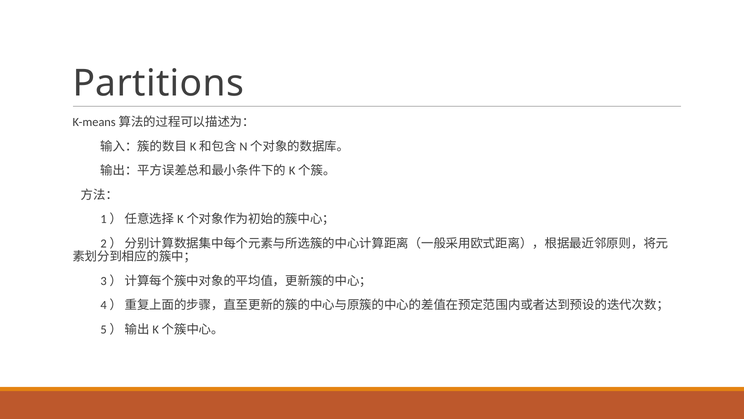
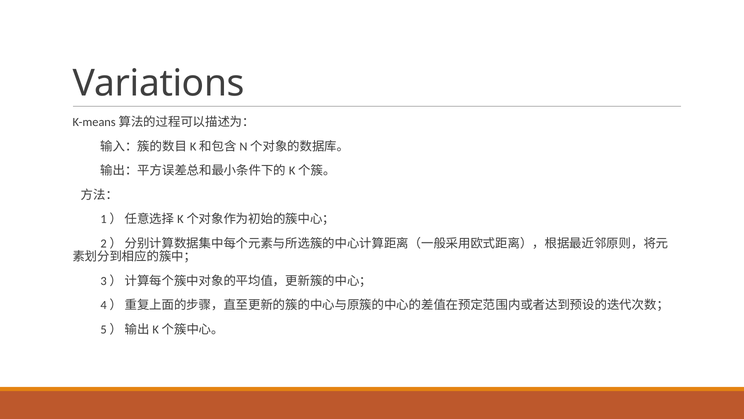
Partitions: Partitions -> Variations (159, 83)
